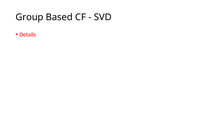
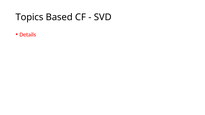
Group: Group -> Topics (30, 17)
